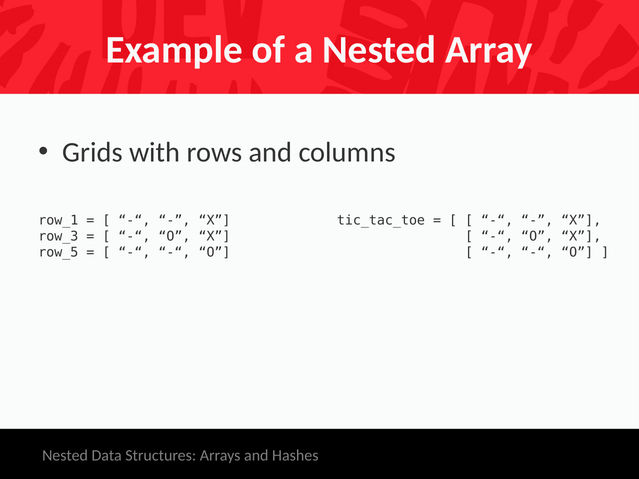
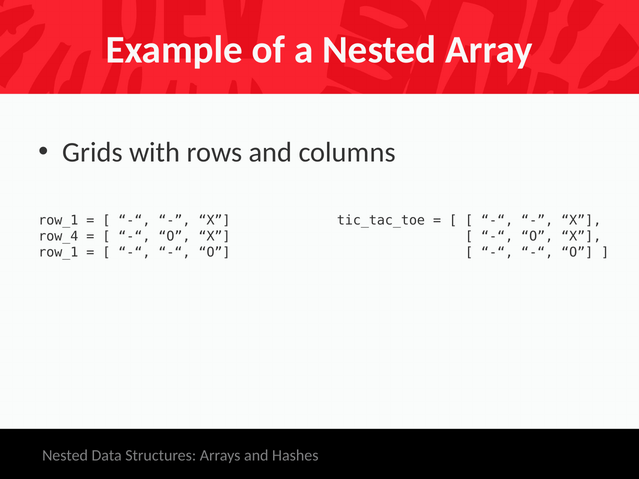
row_3: row_3 -> row_4 (58, 236)
row_5: row_5 -> row_1 (58, 252)
